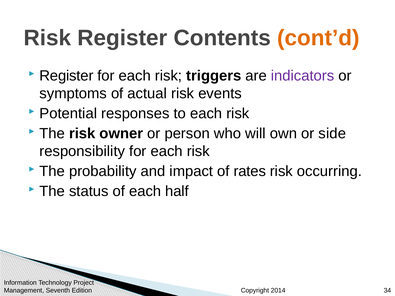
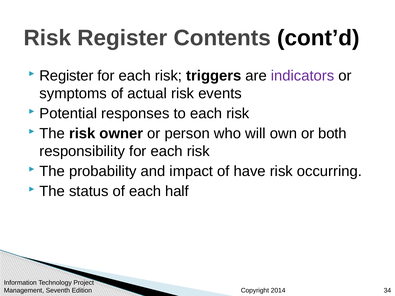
cont’d colour: orange -> black (318, 38)
side: side -> both (332, 134)
rates: rates -> have (250, 171)
